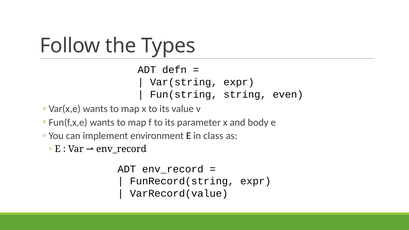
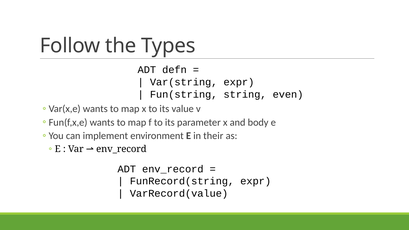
class: class -> their (213, 136)
